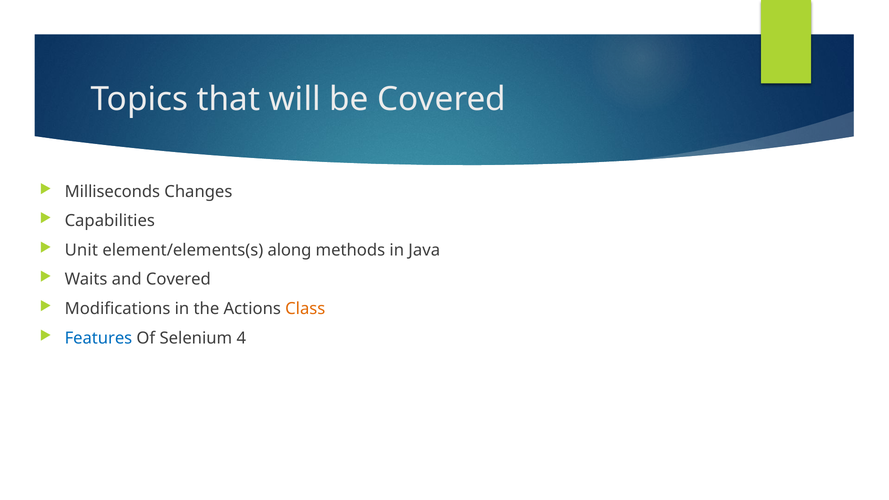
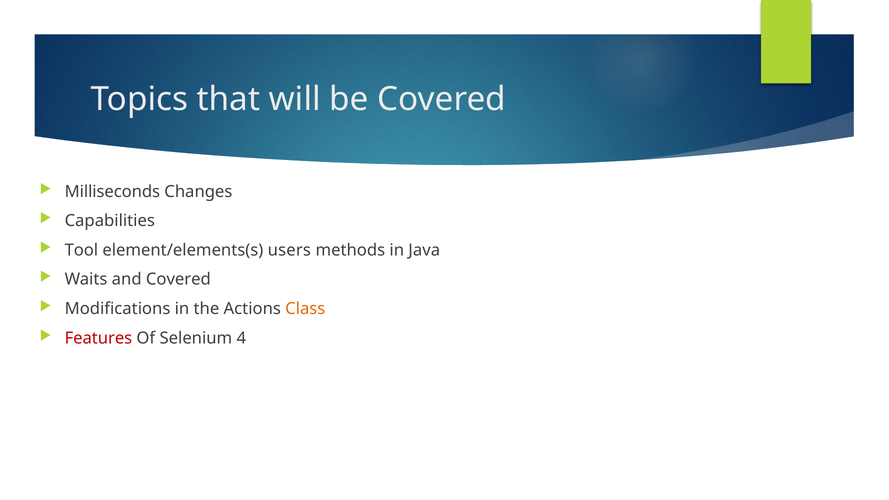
Unit: Unit -> Tool (81, 250)
along: along -> users (289, 250)
Features colour: blue -> red (98, 338)
